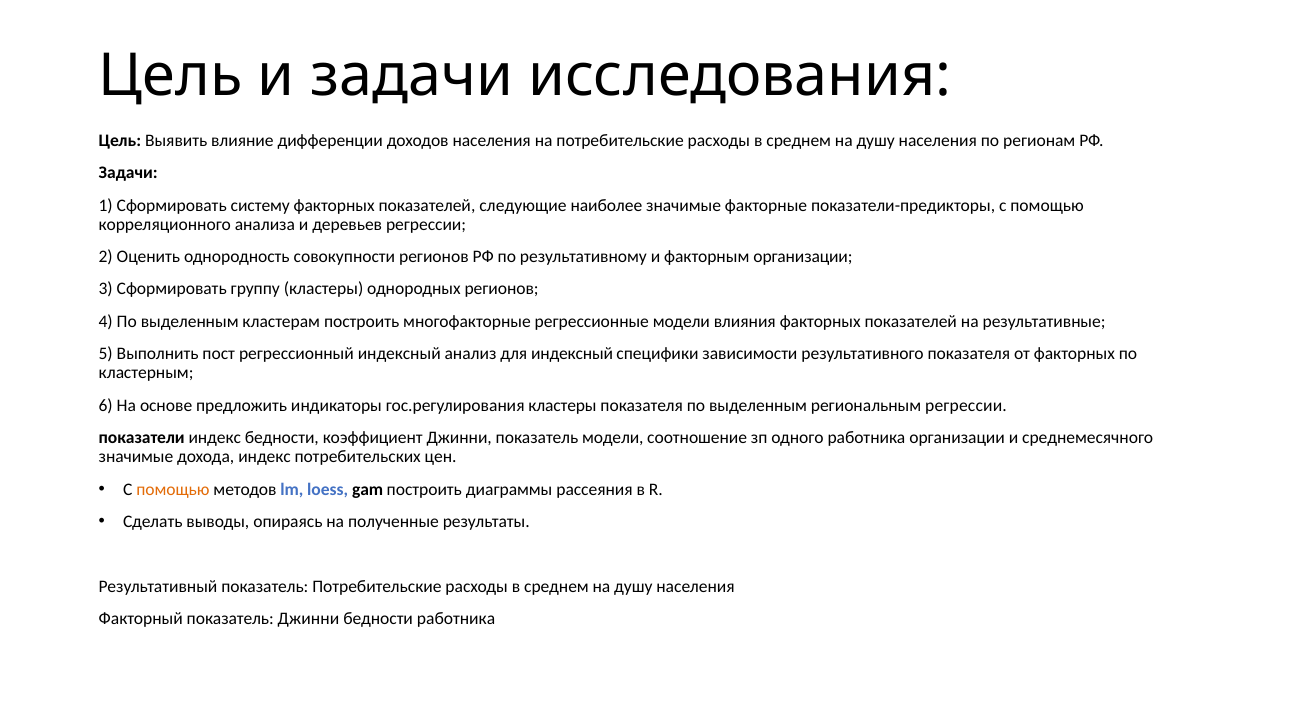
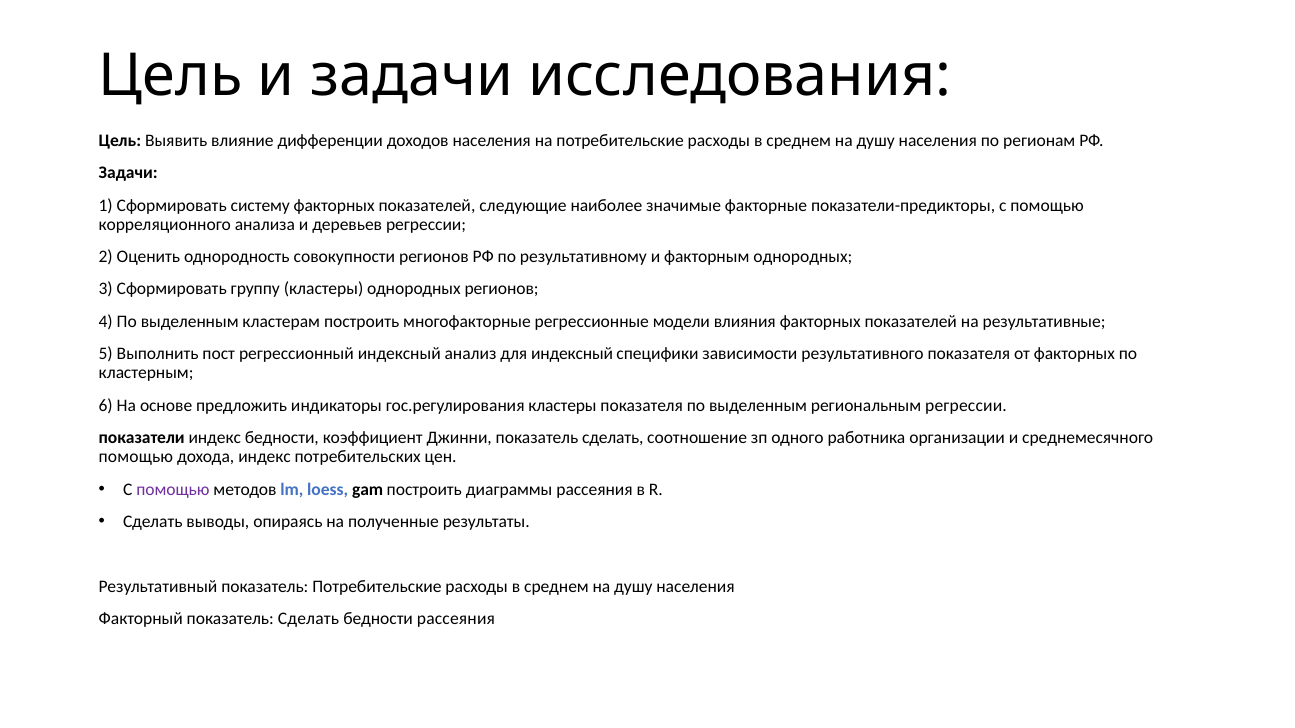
факторным организации: организации -> однородных (803, 257)
Джинни показатель модели: модели -> сделать (613, 438)
значимые: значимые -> помощью (136, 457)
помощью colour: orange -> purple (173, 490)
Факторный показатель Джинни: Джинни -> Сделать (308, 619)
бедности работника: работника -> рассеяния (456, 619)
